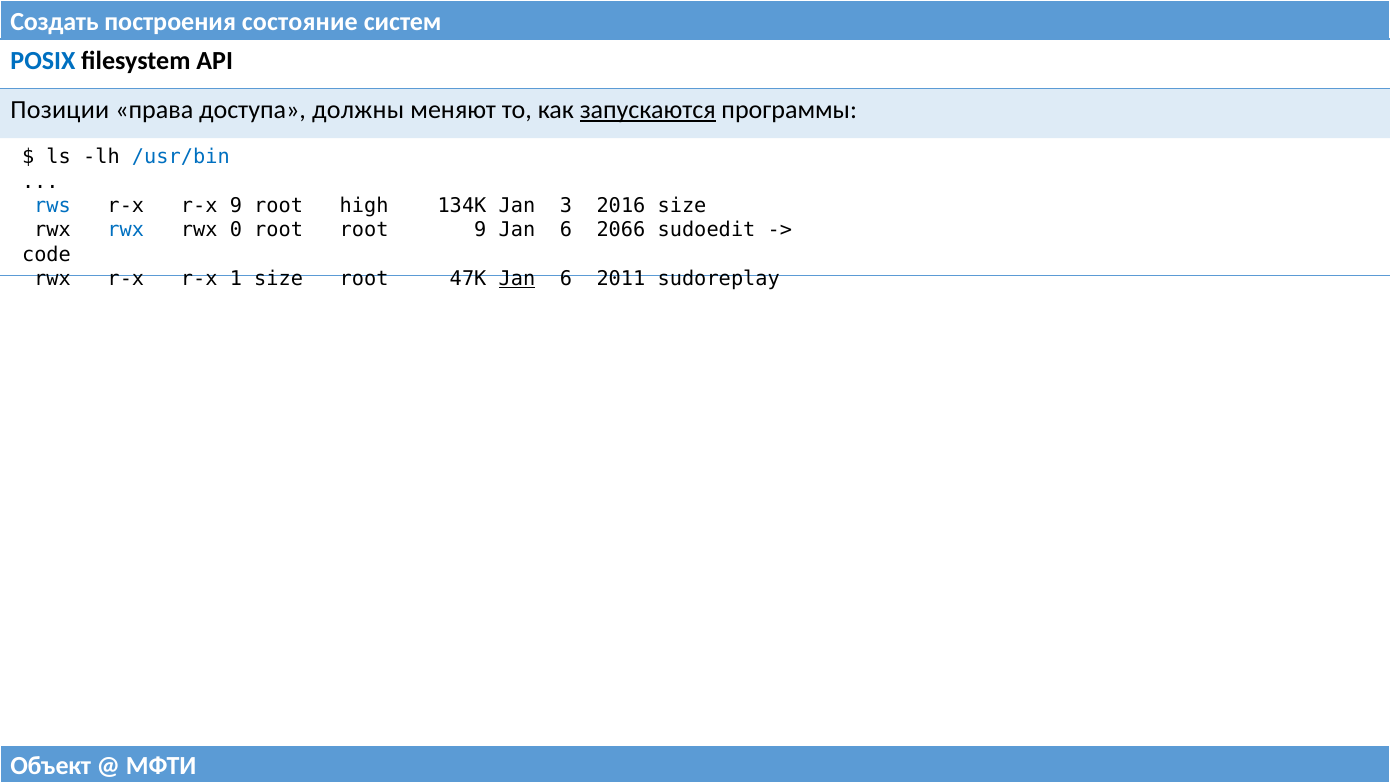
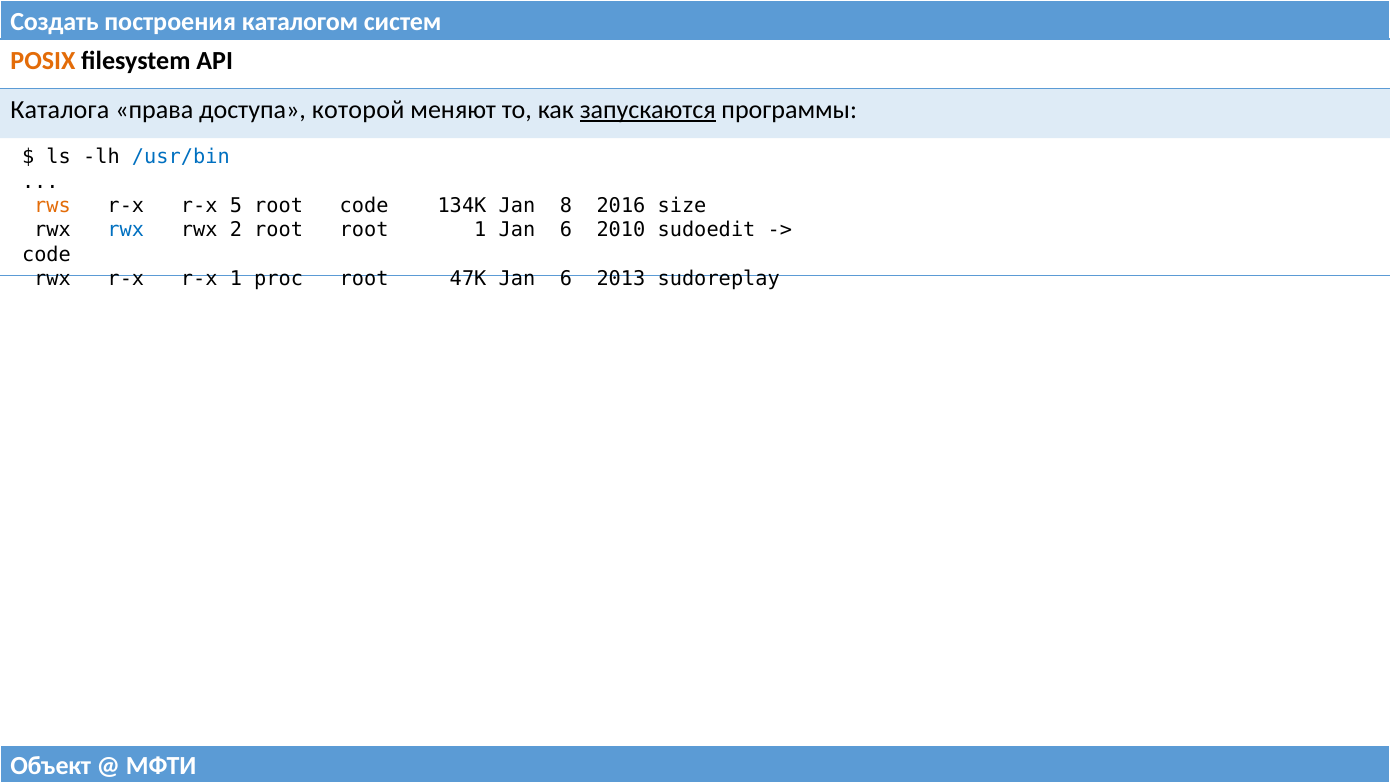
состояние: состояние -> каталогом (300, 21)
POSIX colour: blue -> orange (43, 61)
Позиции: Позиции -> Каталога (60, 110)
должны: должны -> которой (358, 110)
rws colour: blue -> orange (53, 206)
r-x 9: 9 -> 5 (236, 206)
root high: high -> code (364, 206)
3: 3 -> 8 (566, 206)
0: 0 -> 2 (236, 230)
root 9: 9 -> 1 (480, 230)
2066: 2066 -> 2010 (621, 230)
1 size: size -> proc (279, 279)
Jan underline: present -> none (517, 279)
2011: 2011 -> 2013 (621, 279)
